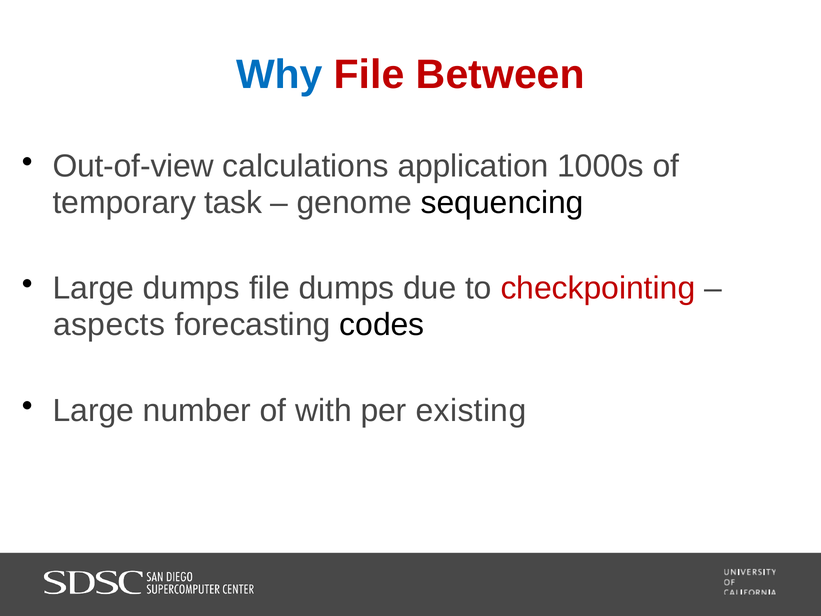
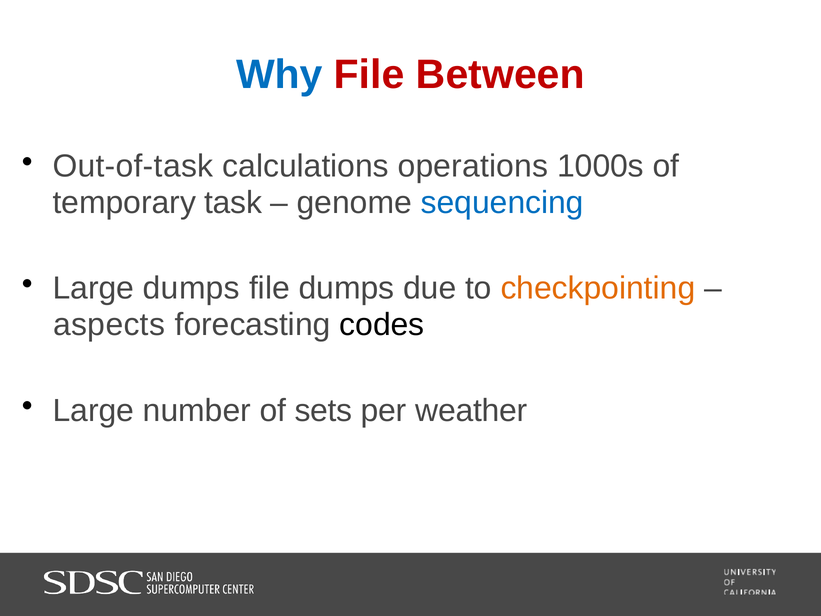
Out-of-view: Out-of-view -> Out-of-task (133, 166)
application: application -> operations (473, 166)
sequencing colour: black -> blue (502, 203)
checkpointing colour: red -> orange (598, 288)
with: with -> sets (324, 410)
existing: existing -> weather (471, 410)
